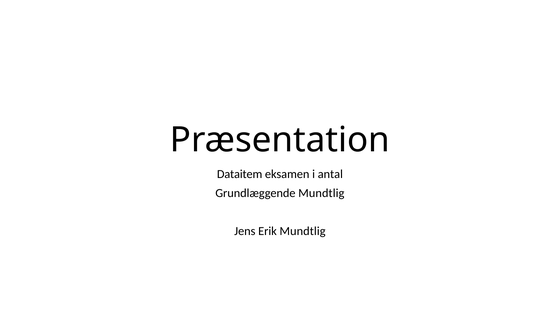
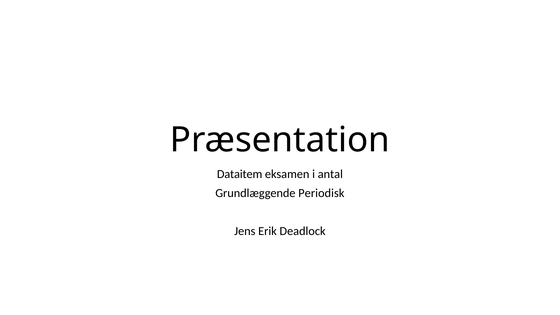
Grundlæggende Mundtlig: Mundtlig -> Periodisk (321, 193)
Erik Mundtlig: Mundtlig -> Deadlock (303, 231)
